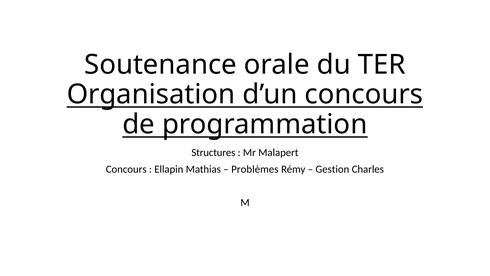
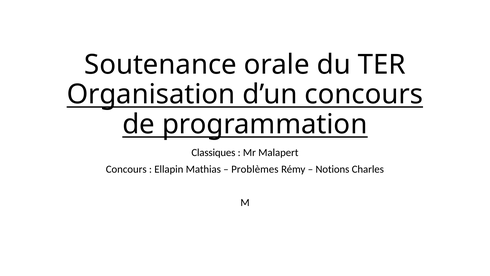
Structures: Structures -> Classiques (213, 152)
Gestion: Gestion -> Notions (332, 169)
